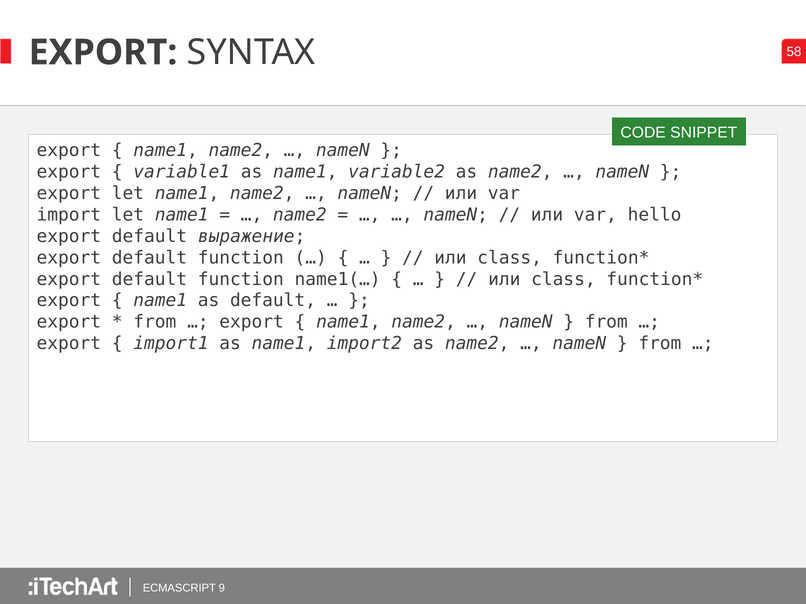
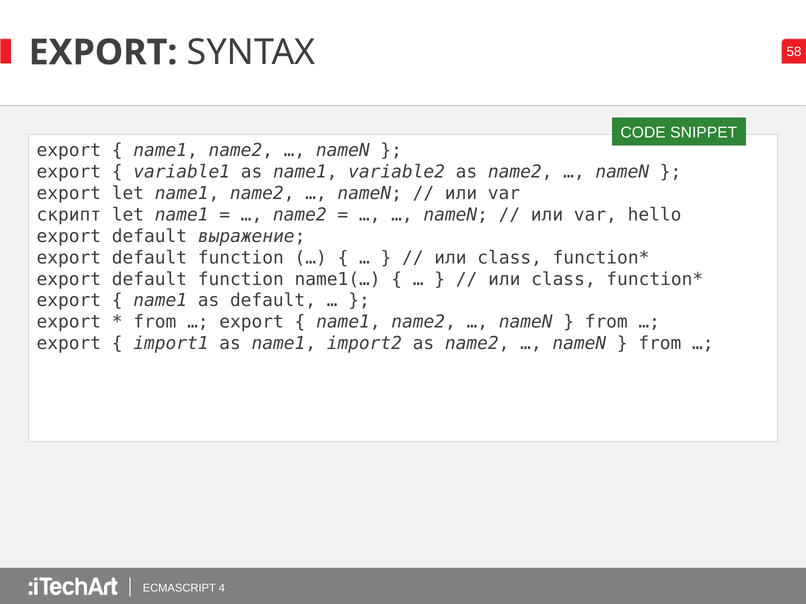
import: import -> скрипт (69, 215)
9: 9 -> 4 (222, 588)
